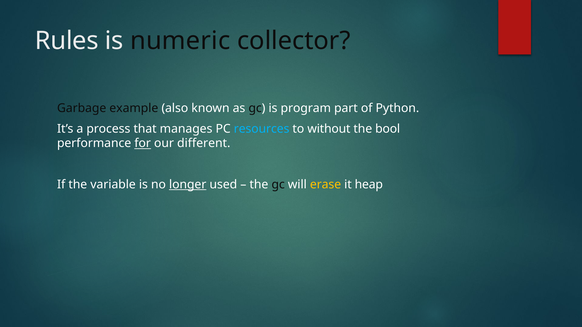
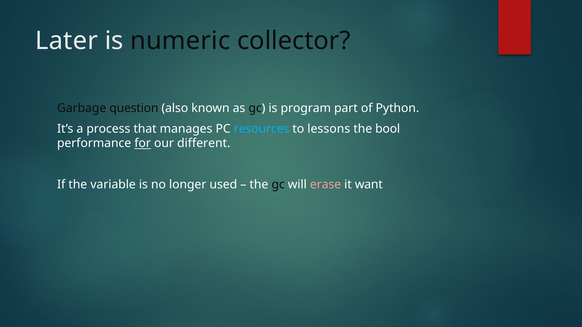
Rules: Rules -> Later (67, 41)
example: example -> question (134, 108)
without: without -> lessons (329, 129)
longer underline: present -> none (188, 185)
erase colour: yellow -> pink (326, 185)
heap: heap -> want (369, 185)
